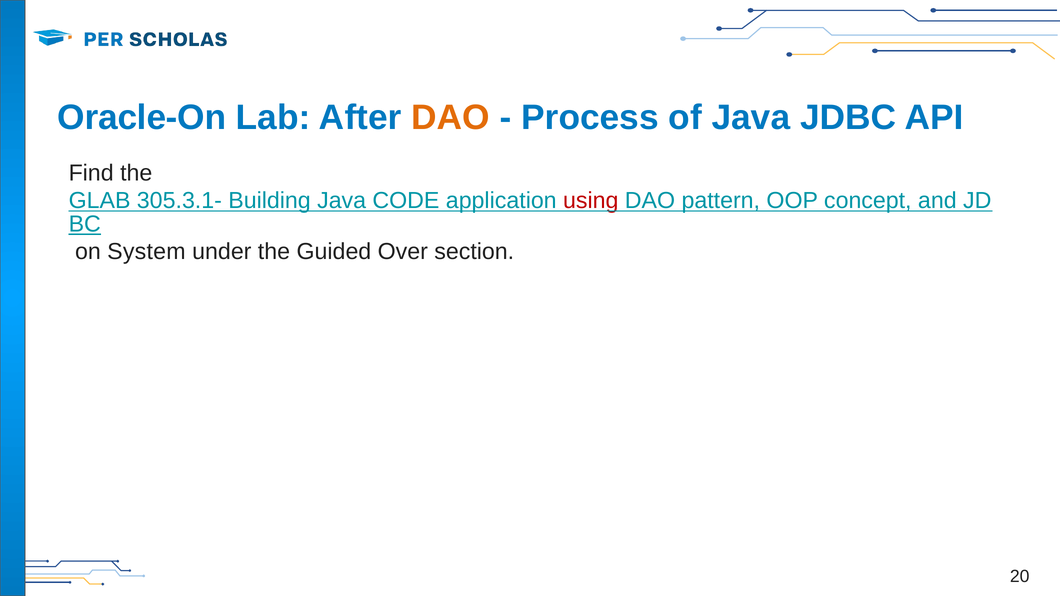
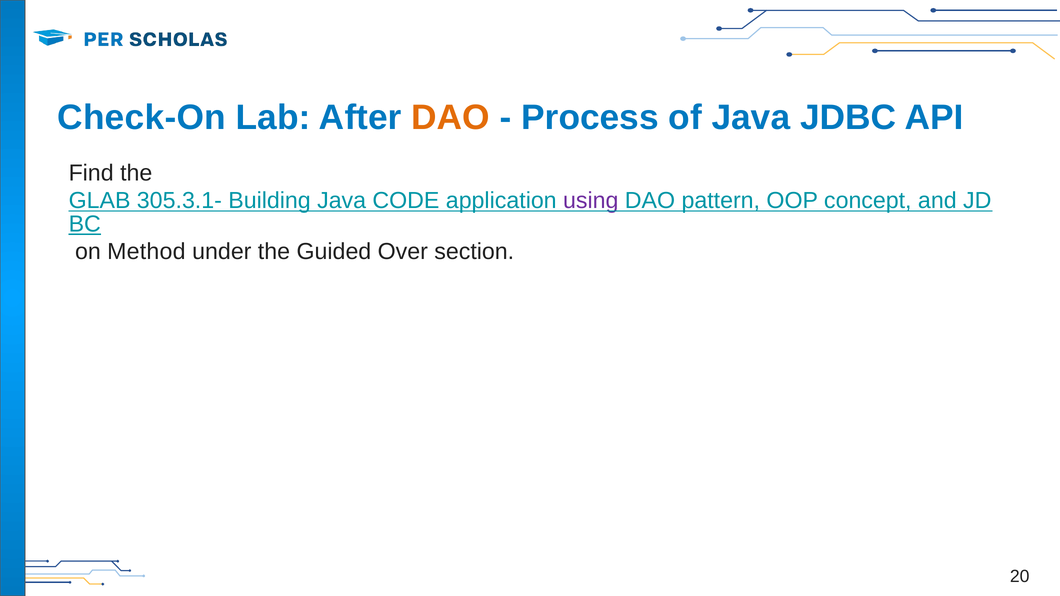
Oracle-On: Oracle-On -> Check-On (142, 118)
using colour: red -> purple (591, 201)
System: System -> Method (146, 252)
